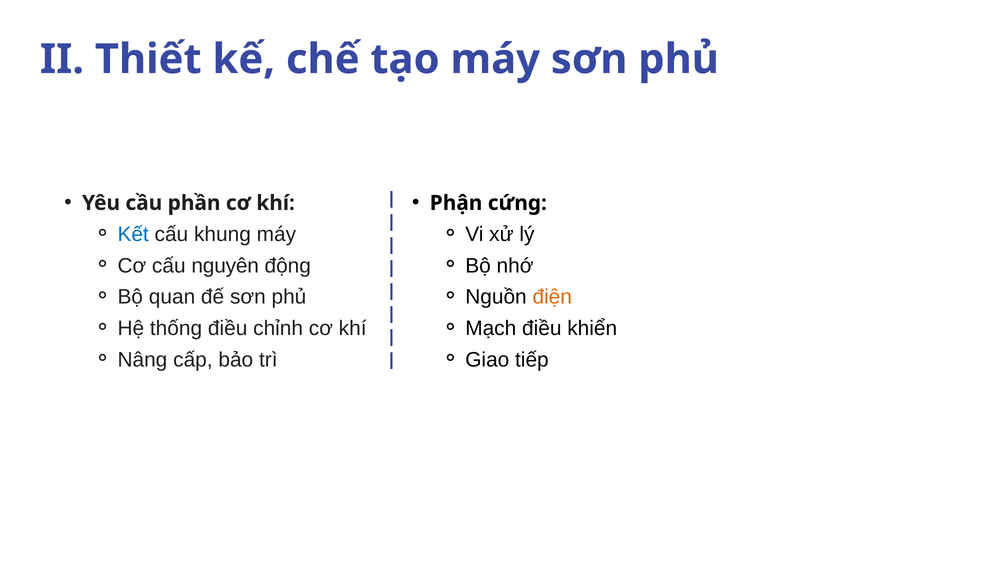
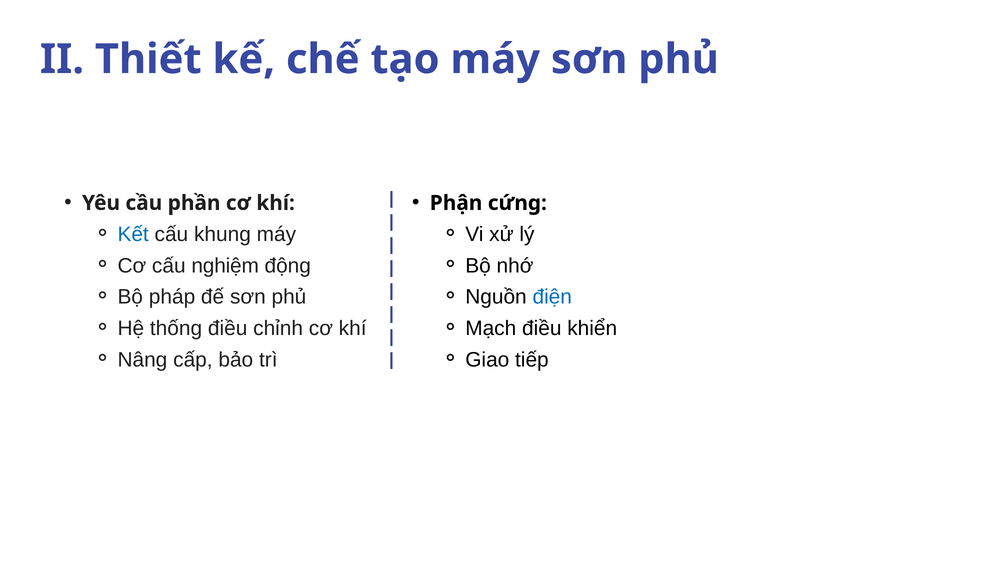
nguyên: nguyên -> nghiệm (225, 266)
quan: quan -> pháp (172, 297)
điện colour: orange -> blue (552, 297)
